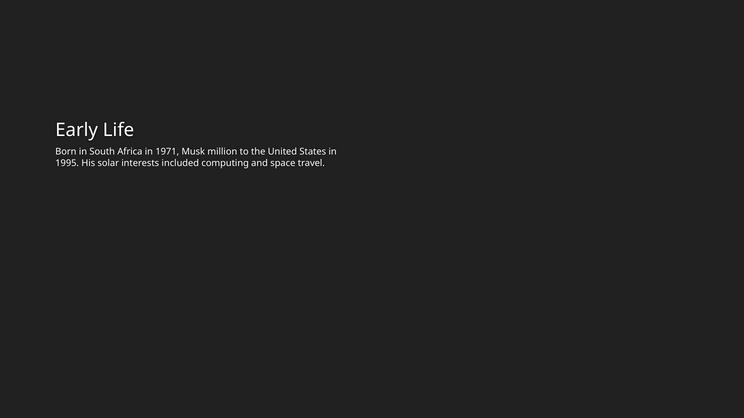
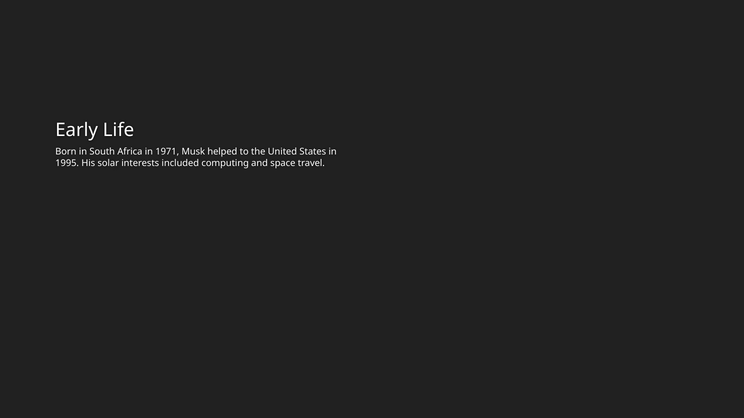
million: million -> helped (222, 152)
